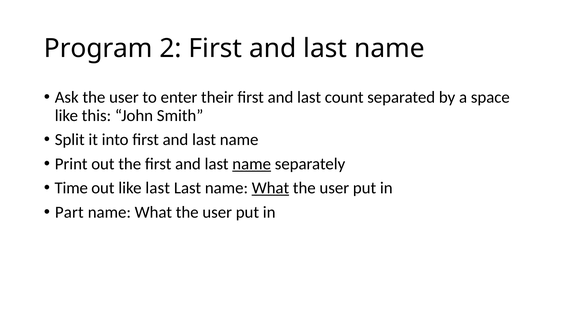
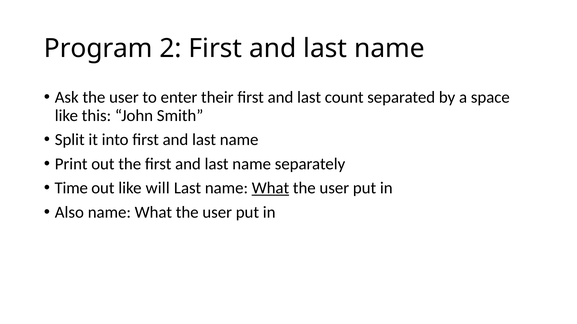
name underline: present -> none (252, 164)
like last: last -> will (158, 188)
Part: Part -> Also (69, 213)
